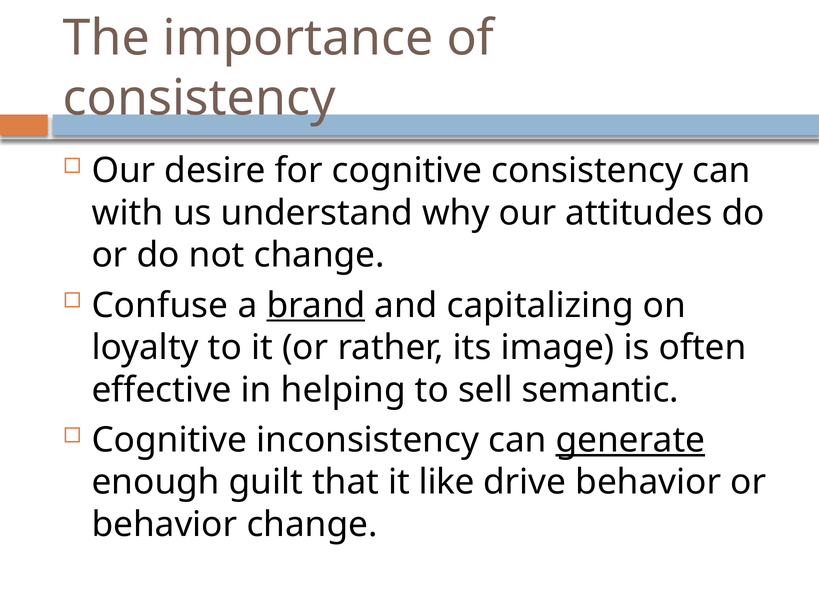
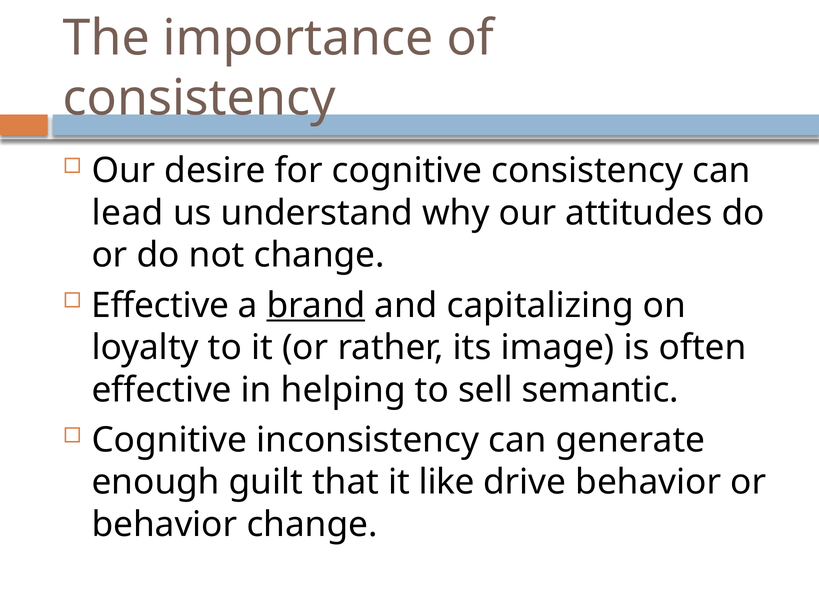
with: with -> lead (128, 213)
Confuse: Confuse -> Effective (160, 306)
generate underline: present -> none (630, 440)
